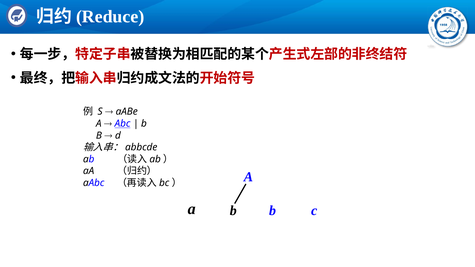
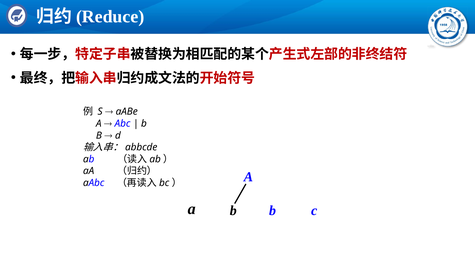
Abc underline: present -> none (123, 124)
